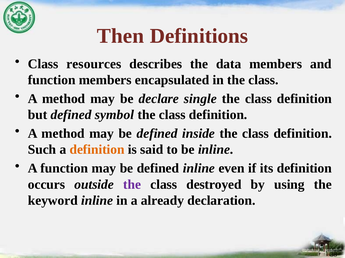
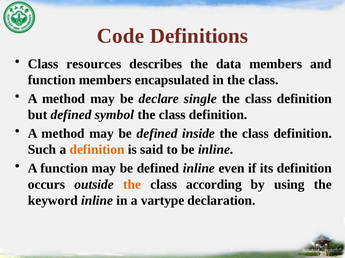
Then: Then -> Code (120, 36)
the colour: purple -> orange (132, 185)
destroyed: destroyed -> according (214, 185)
already: already -> vartype (163, 201)
